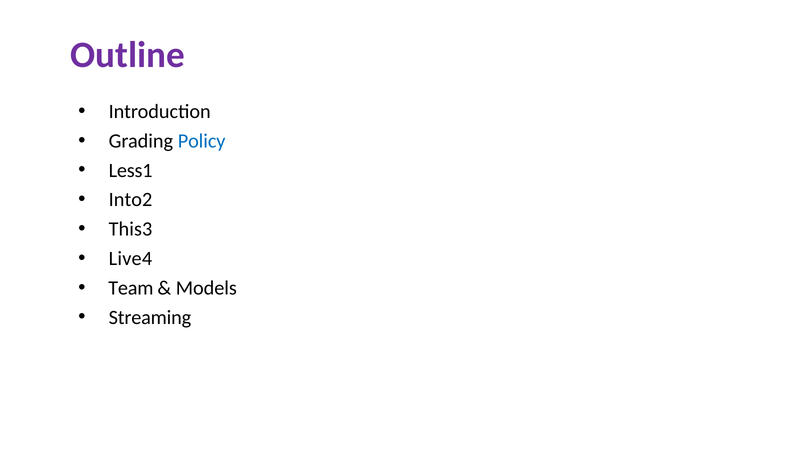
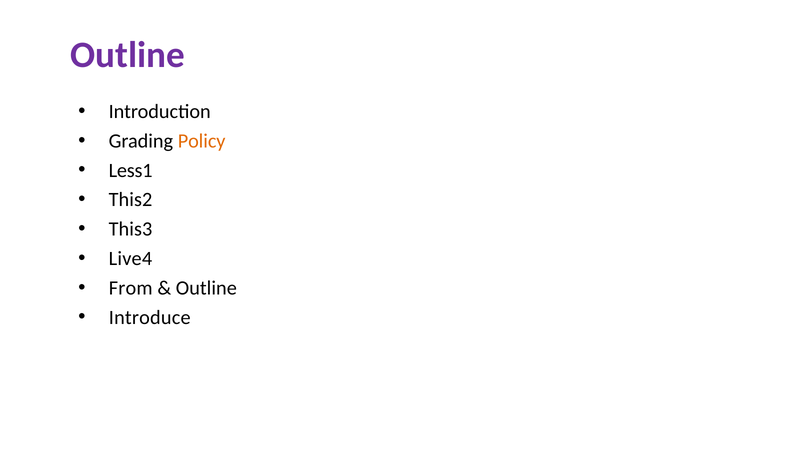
Policy colour: blue -> orange (202, 141)
Into2: Into2 -> This2 (130, 200)
Team: Team -> From (131, 288)
Models: Models -> Outline (206, 288)
Streaming: Streaming -> Introduce (150, 317)
